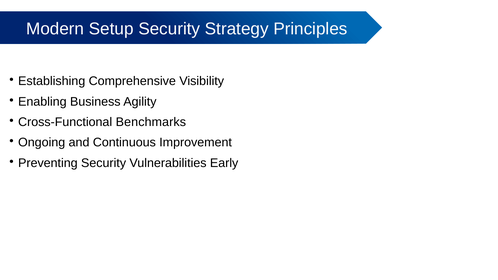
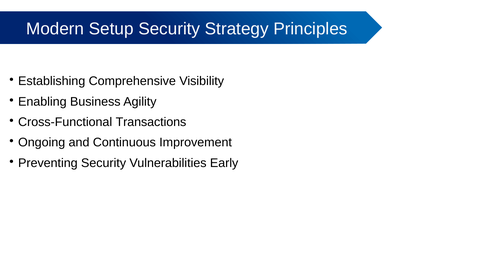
Benchmarks: Benchmarks -> Transactions (151, 122)
